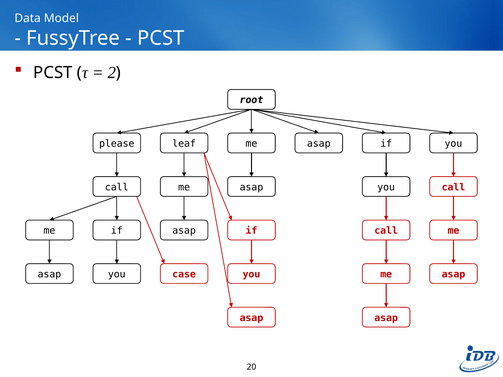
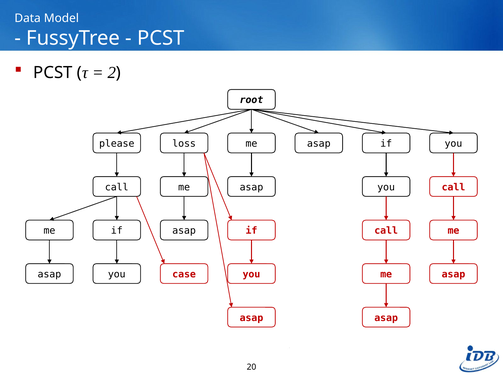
leaf: leaf -> loss (184, 144)
